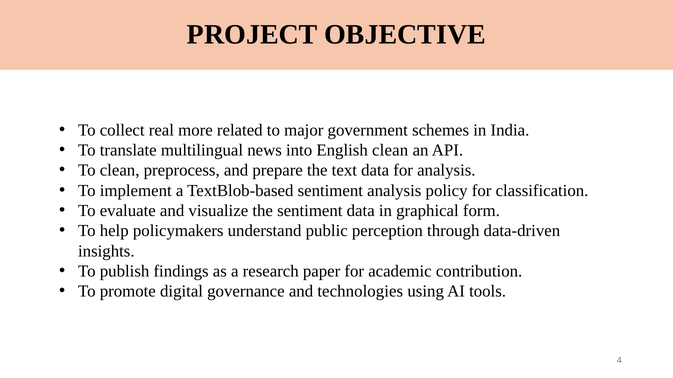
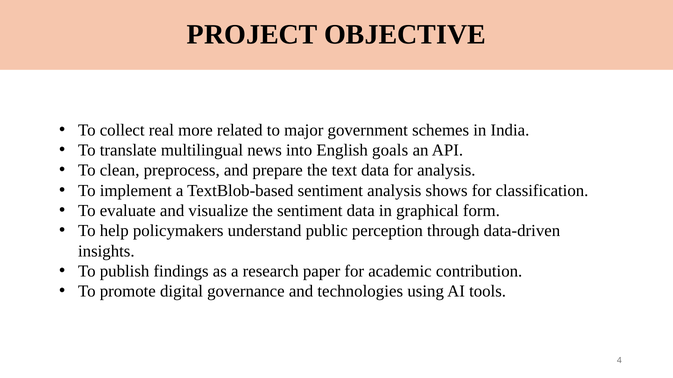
English clean: clean -> goals (390, 150)
policy: policy -> shows (447, 191)
